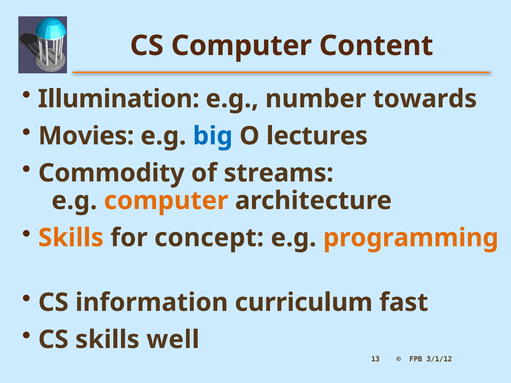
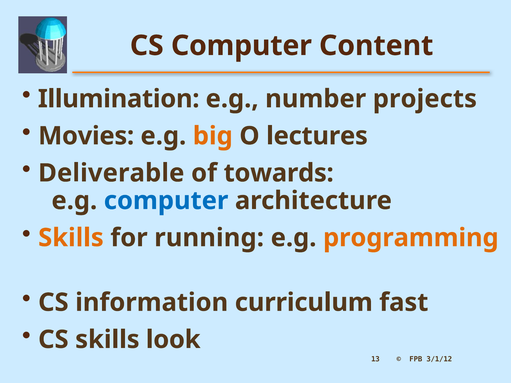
towards: towards -> projects (425, 99)
big colour: blue -> orange (213, 136)
Commodity: Commodity -> Deliverable (111, 173)
streams: streams -> towards (279, 173)
computer colour: orange -> blue (166, 201)
concept: concept -> running (209, 238)
well: well -> look (173, 340)
